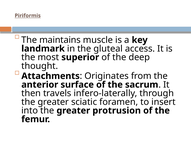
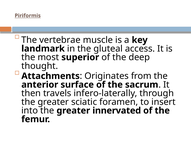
maintains: maintains -> vertebrae (60, 40)
protrusion: protrusion -> innervated (117, 111)
